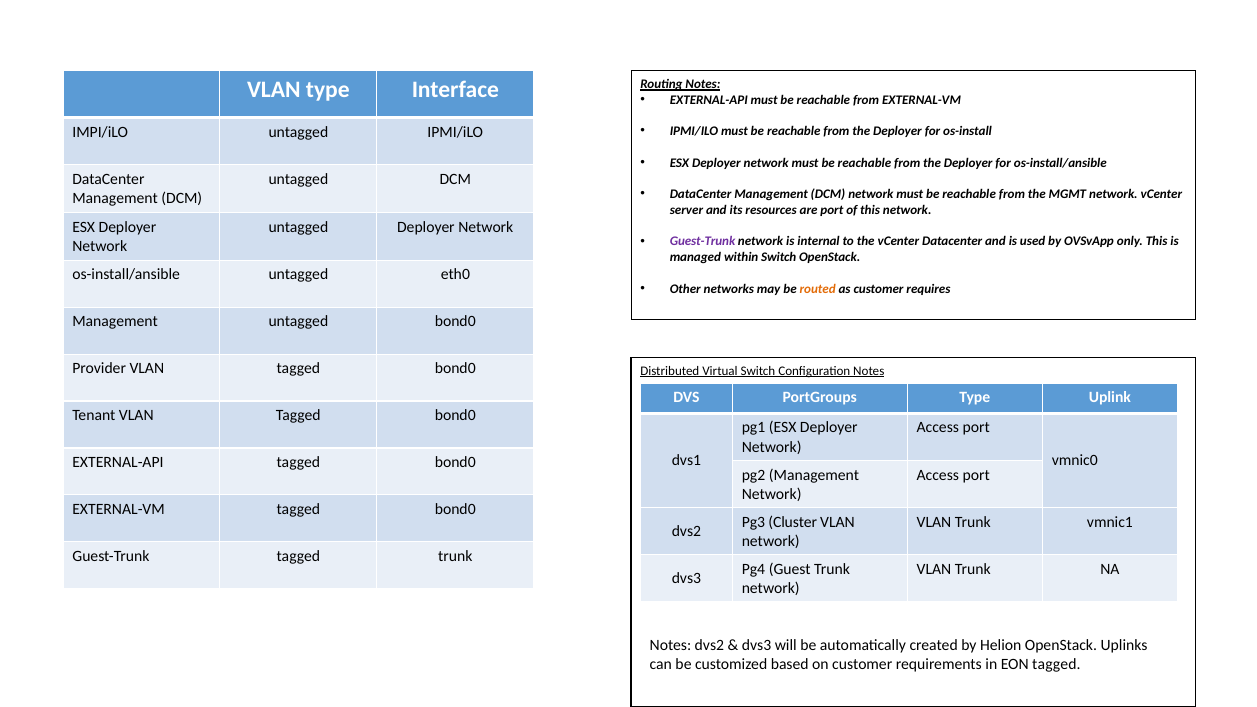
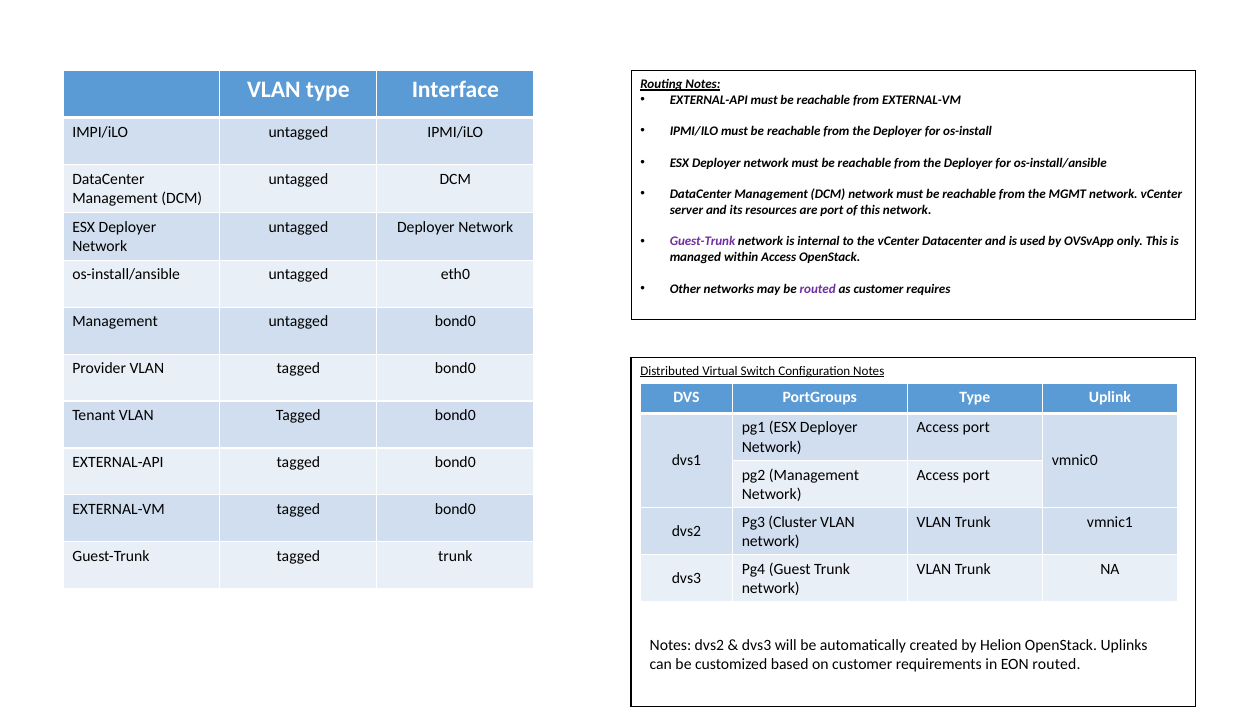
within Switch: Switch -> Access (779, 257)
routed colour: orange -> purple (818, 289)
EON tagged: tagged -> routed (1056, 664)
